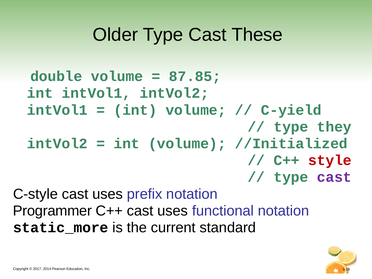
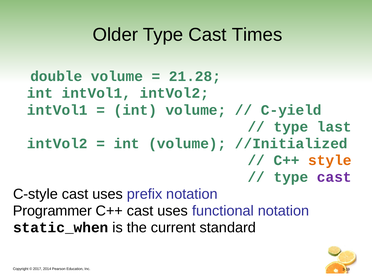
These: These -> Times (257, 35)
87.85: 87.85 -> 21.28 (195, 76)
they: they -> last (334, 127)
style colour: red -> orange (330, 160)
static_more: static_more -> static_when (61, 228)
